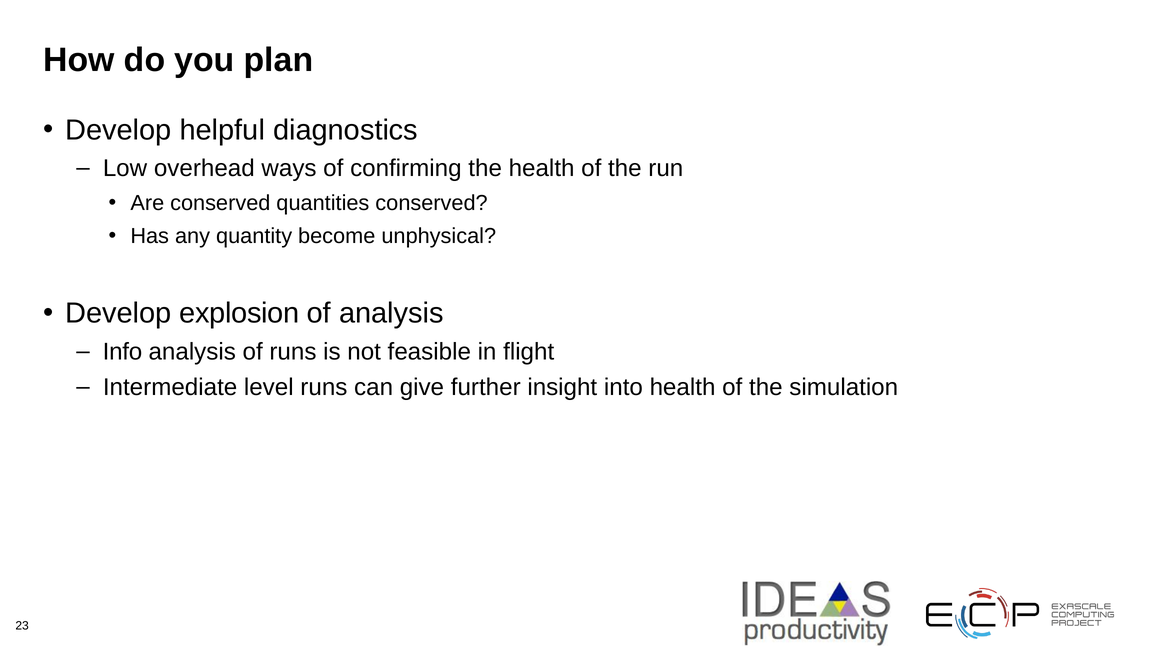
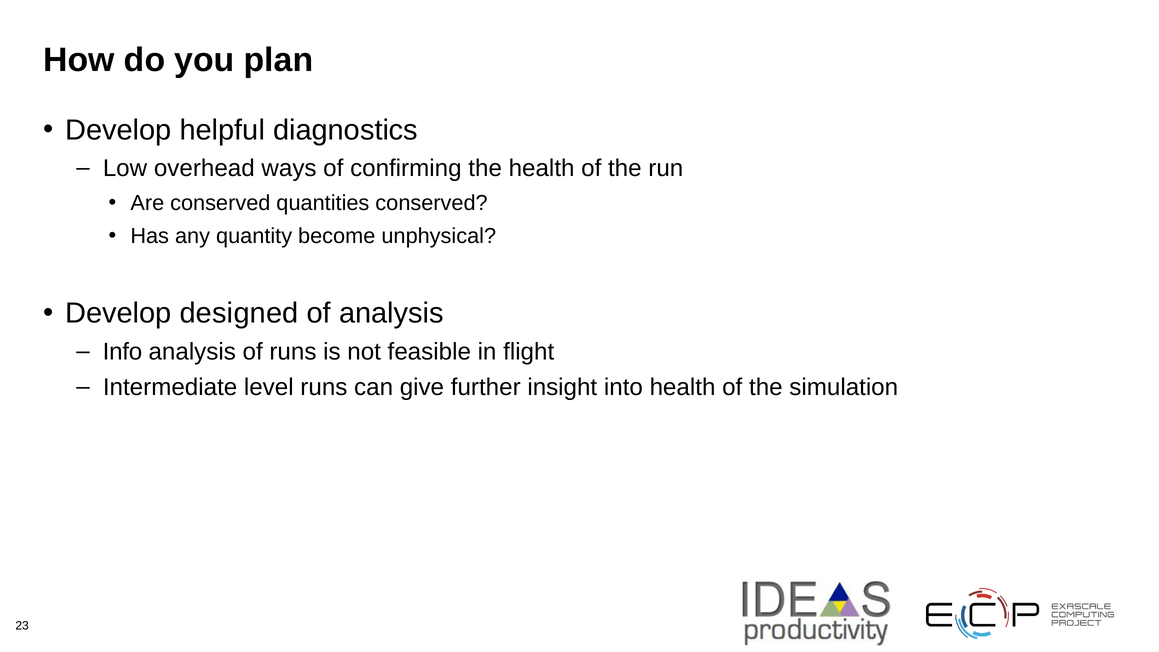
explosion: explosion -> designed (239, 313)
